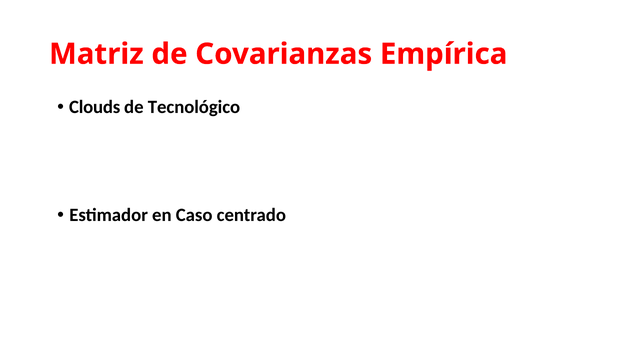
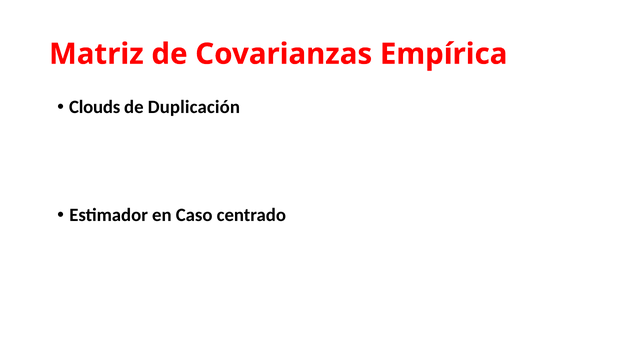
Tecnológico: Tecnológico -> Duplicación (194, 107)
